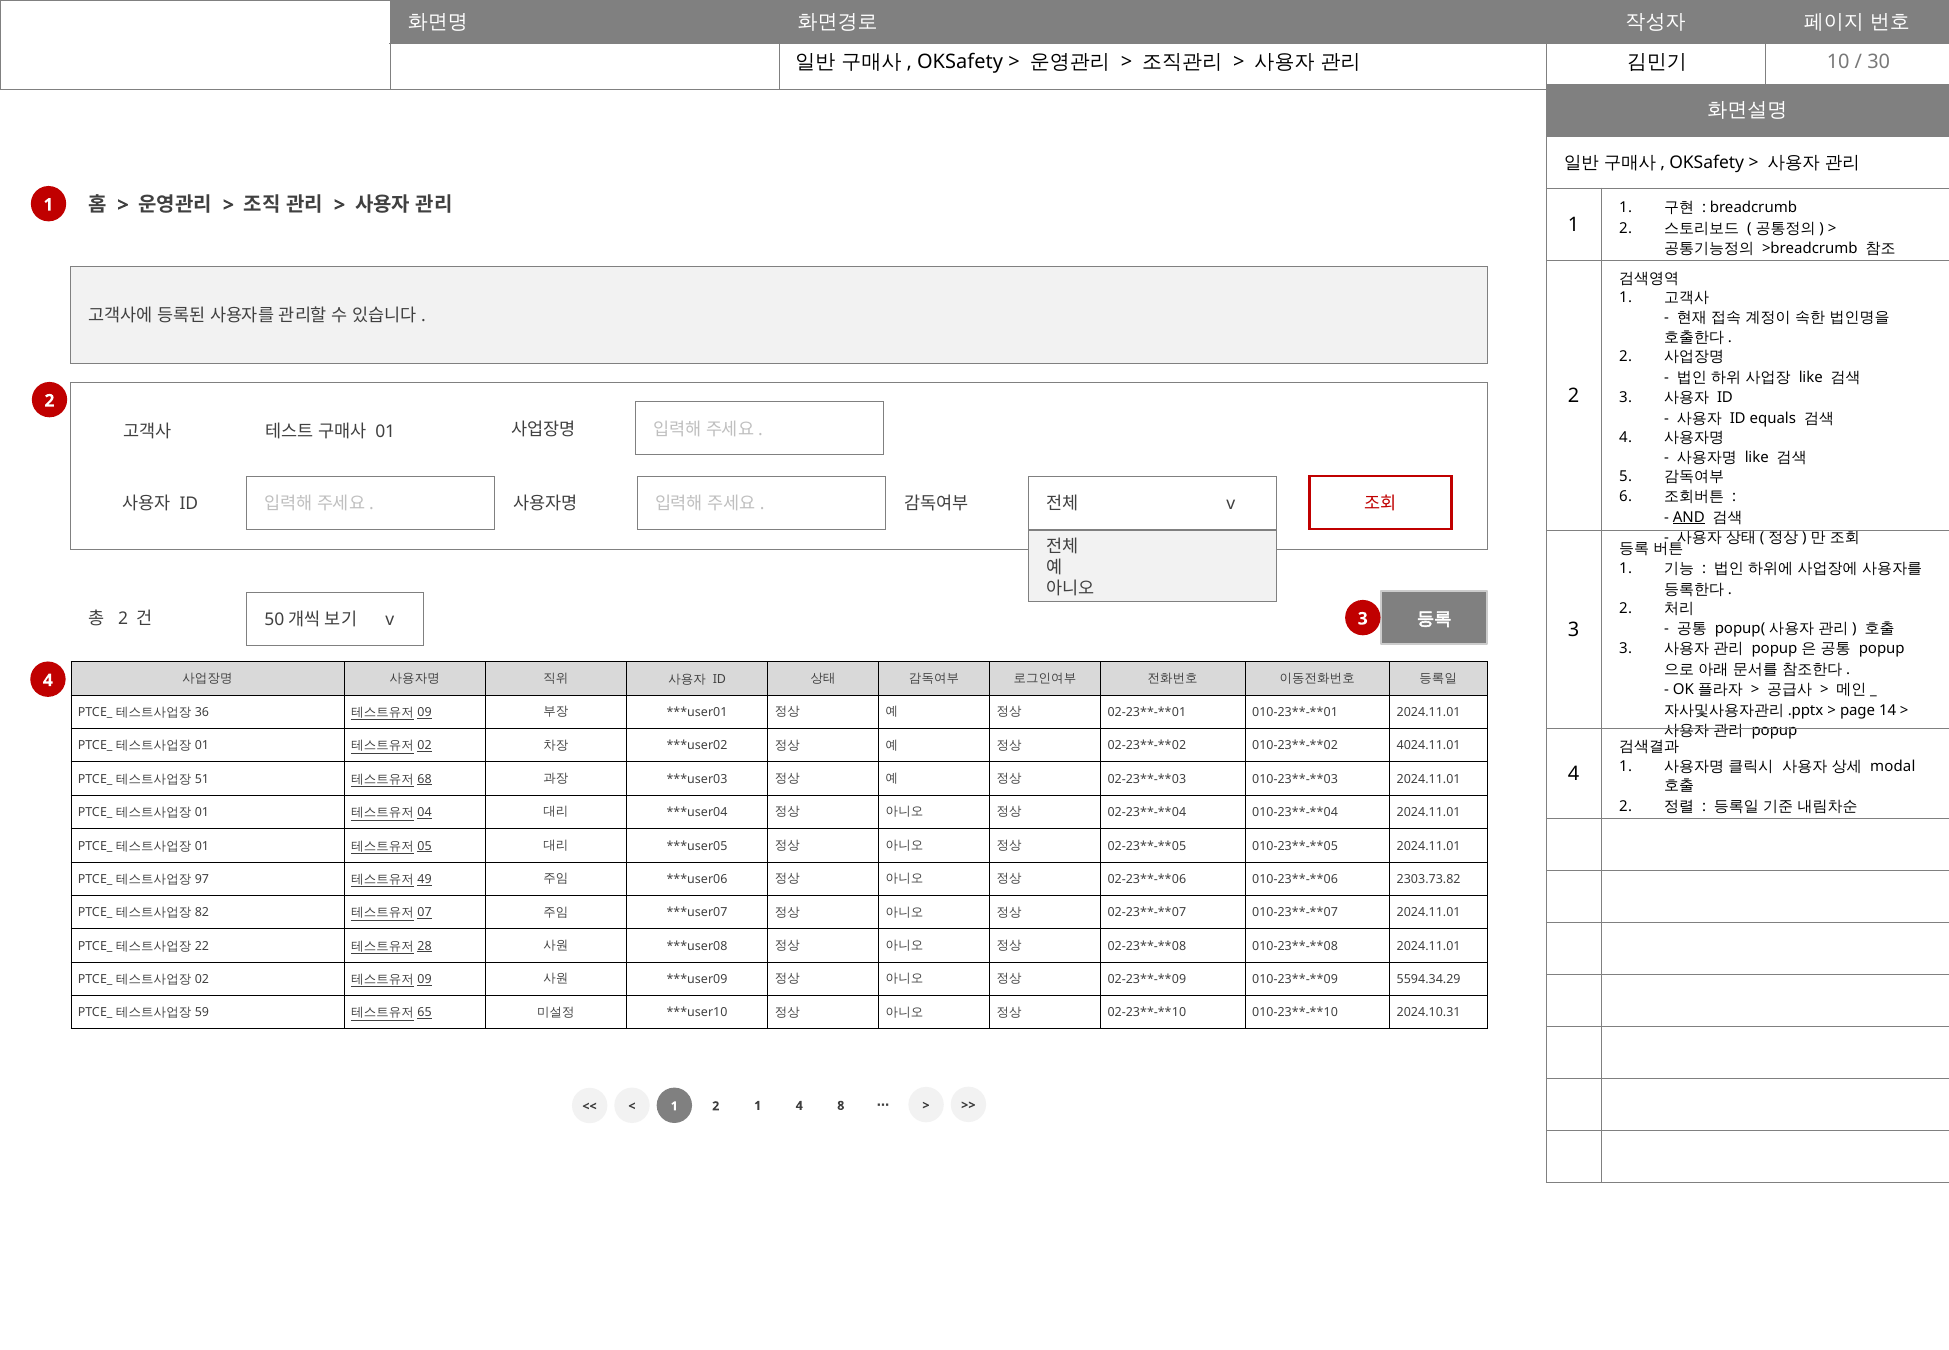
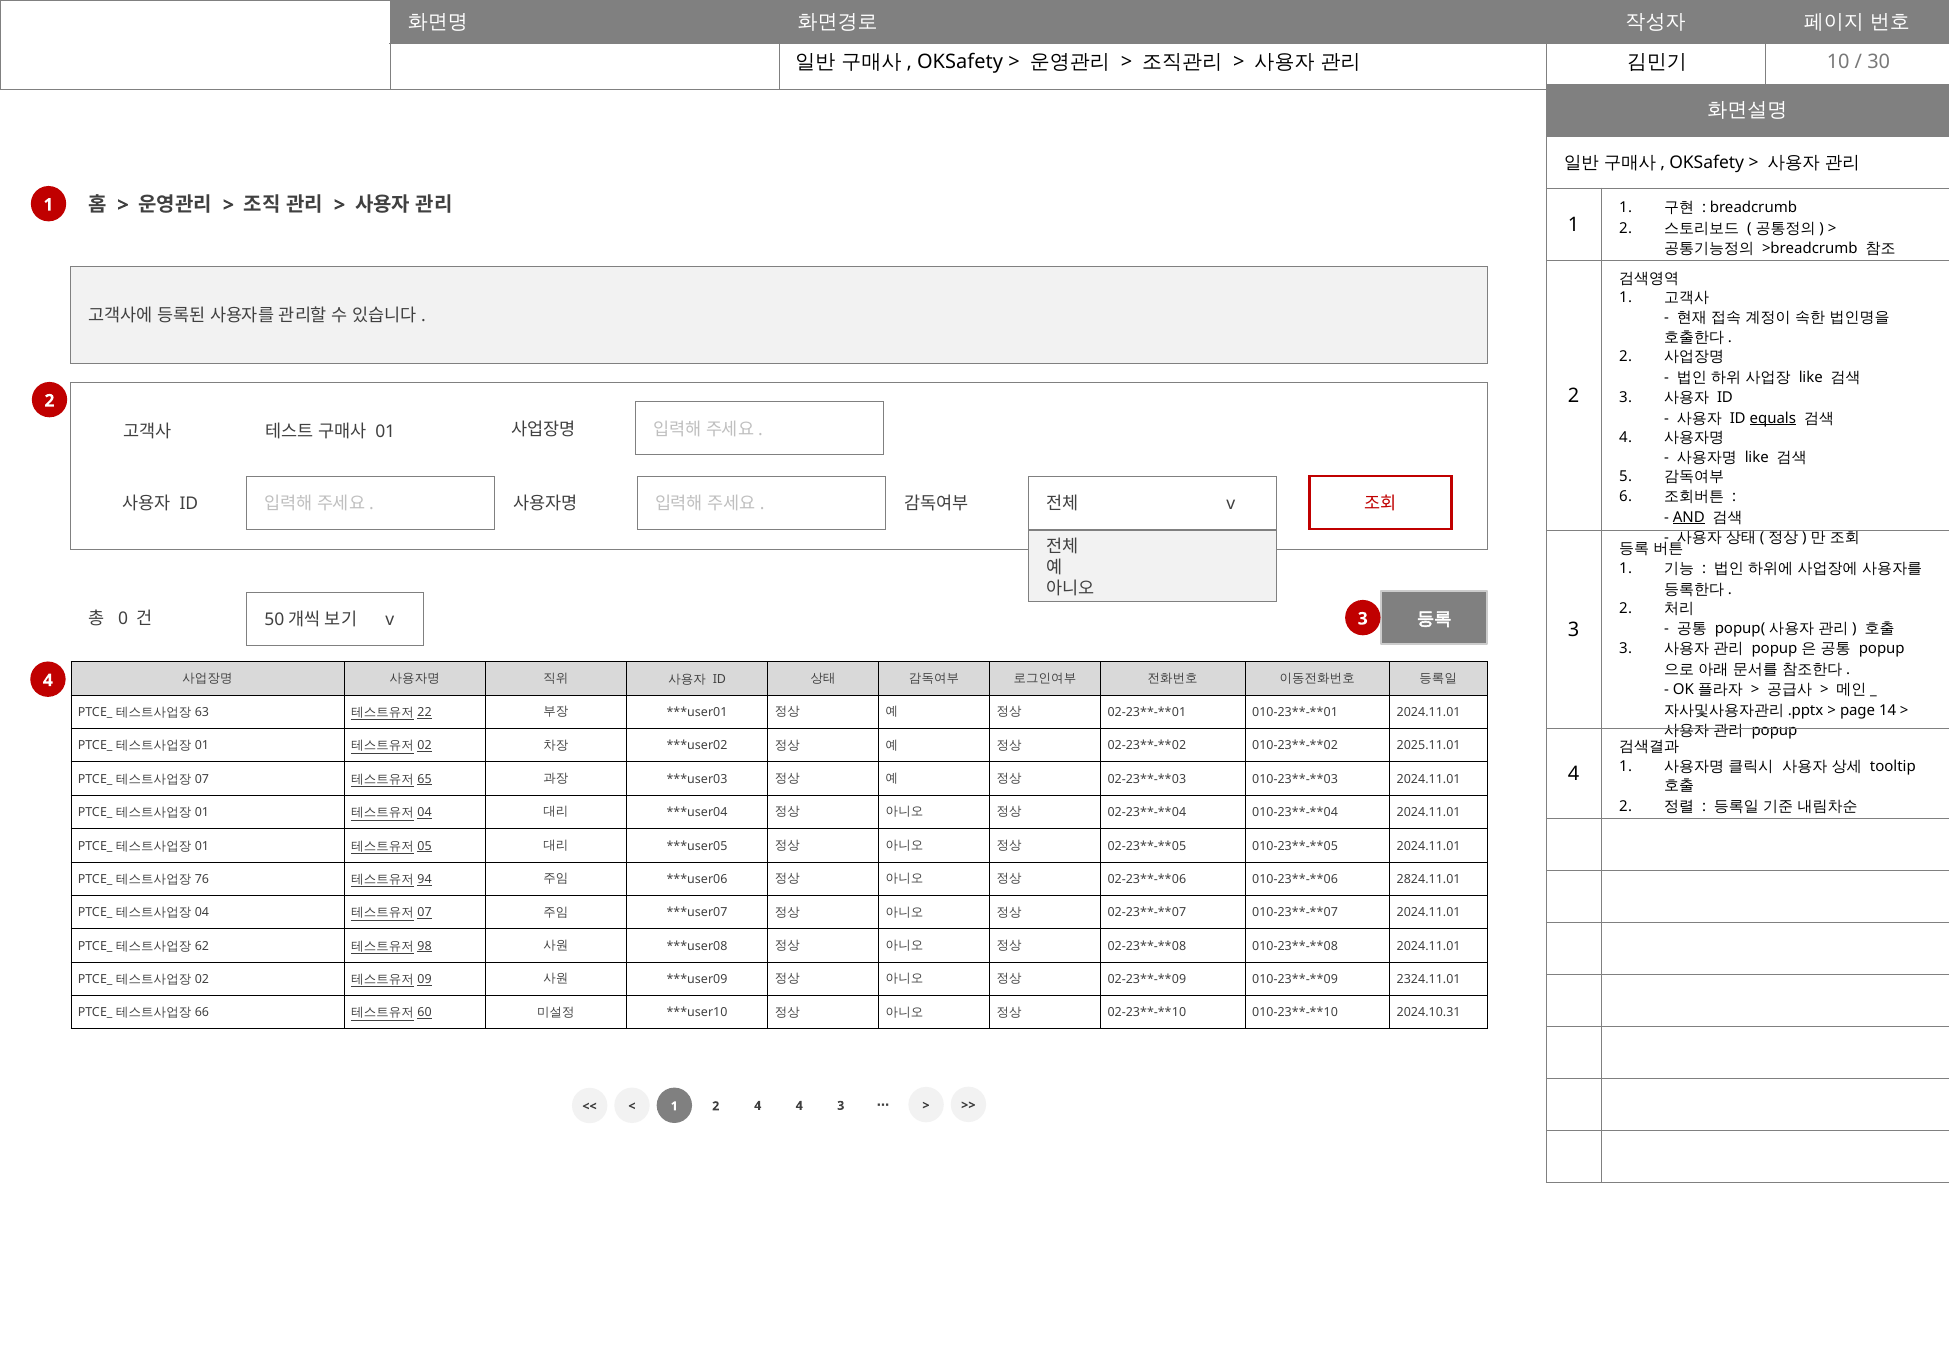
equals underline: none -> present (1773, 418)
2: 2 -> 0 (123, 618)
36: 36 -> 63 (202, 712)
09: 09 -> 22 (425, 712)
4024.11.01: 4024.11.01 -> 2025.11.01 (1429, 745)
modal: modal -> tooltip (1893, 766)
51: 51 -> 07 (202, 779)
68: 68 -> 65 (425, 779)
97: 97 -> 76 (202, 879)
49: 49 -> 94 (425, 879)
2303.73.82: 2303.73.82 -> 2824.11.01 (1429, 879)
82: 82 -> 04 (202, 912)
22: 22 -> 62 (202, 946)
28: 28 -> 98 (425, 946)
5594.34.29: 5594.34.29 -> 2324.11.01 (1429, 979)
59: 59 -> 66 (202, 1012)
65: 65 -> 60 (425, 1012)
2 1: 1 -> 4 (758, 1105)
8: 8 -> 3 (841, 1105)
